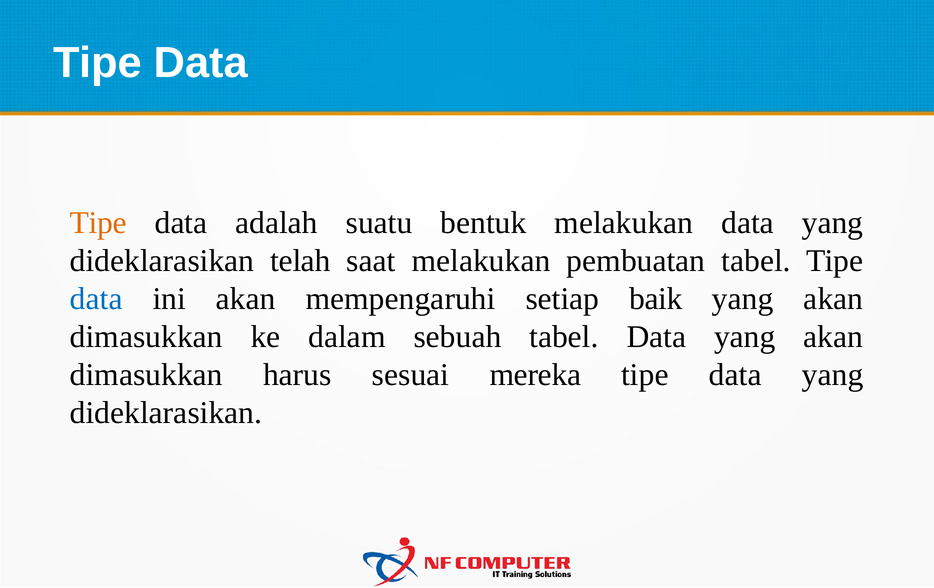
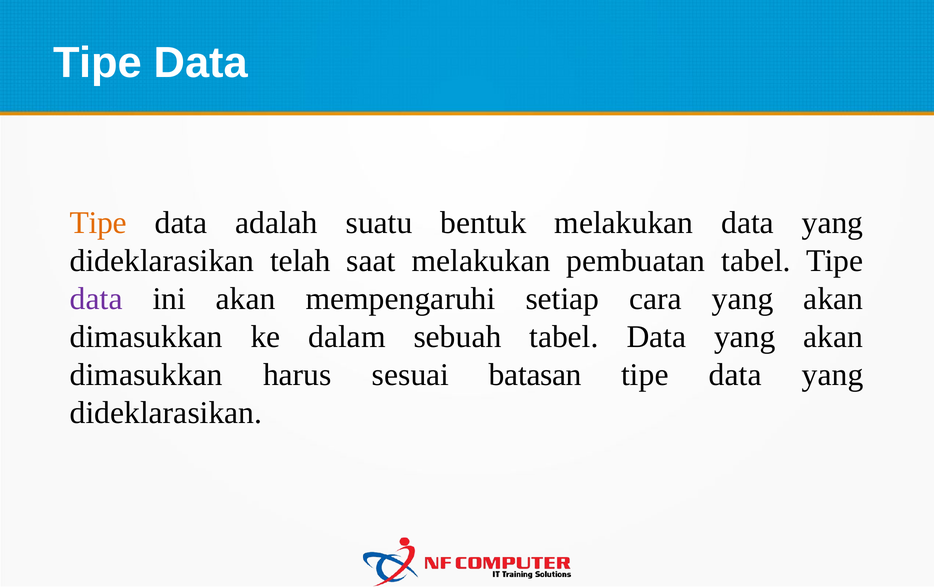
data colour: blue -> purple (96, 299)
baik: baik -> cara (656, 299)
mereka: mereka -> batasan (535, 375)
